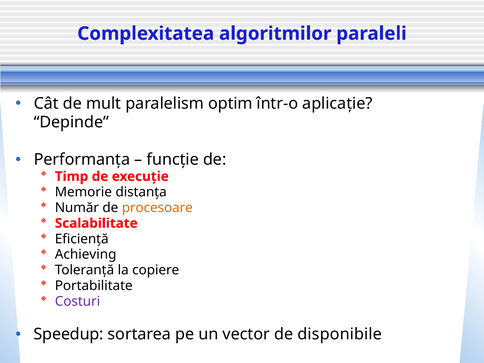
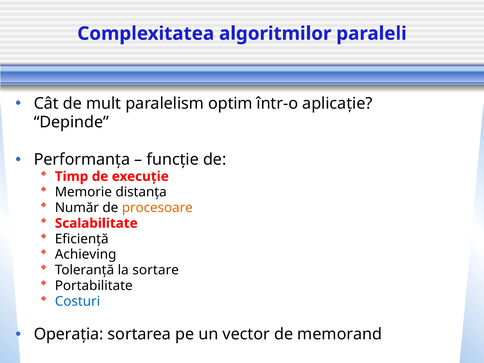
copiere: copiere -> sortare (156, 270)
Costuri colour: purple -> blue (77, 301)
Speedup: Speedup -> Operația (69, 334)
disponibile: disponibile -> memorand (340, 334)
